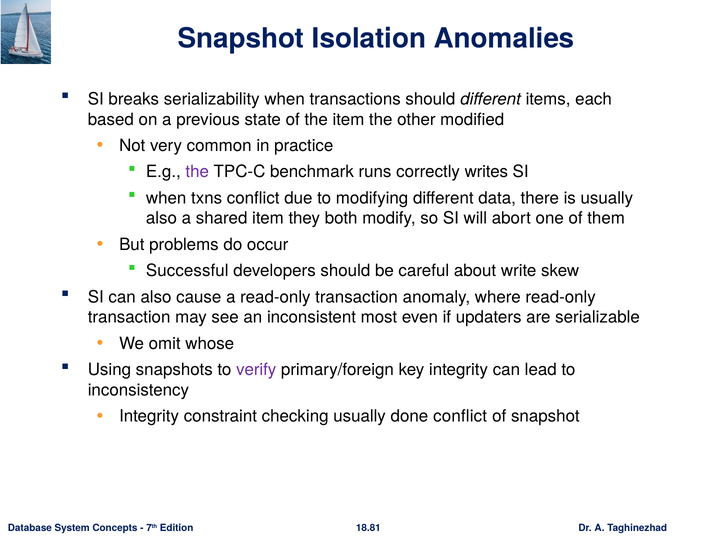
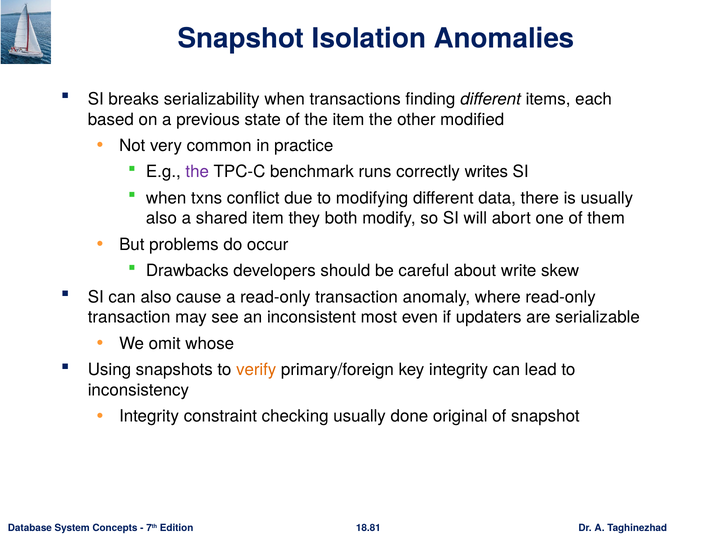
transactions should: should -> finding (430, 99)
Successful: Successful -> Drawbacks (187, 271)
verify colour: purple -> orange (256, 370)
done conflict: conflict -> original (460, 416)
